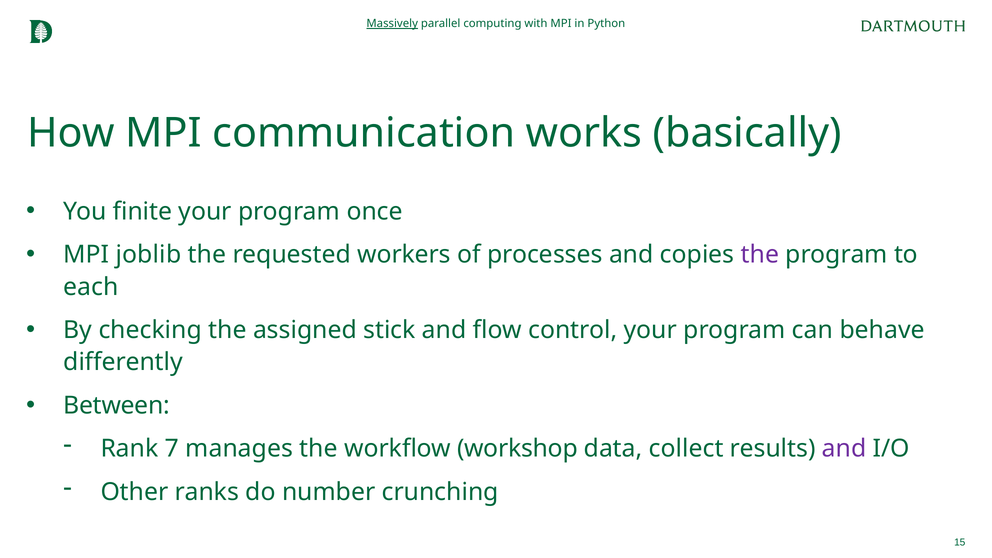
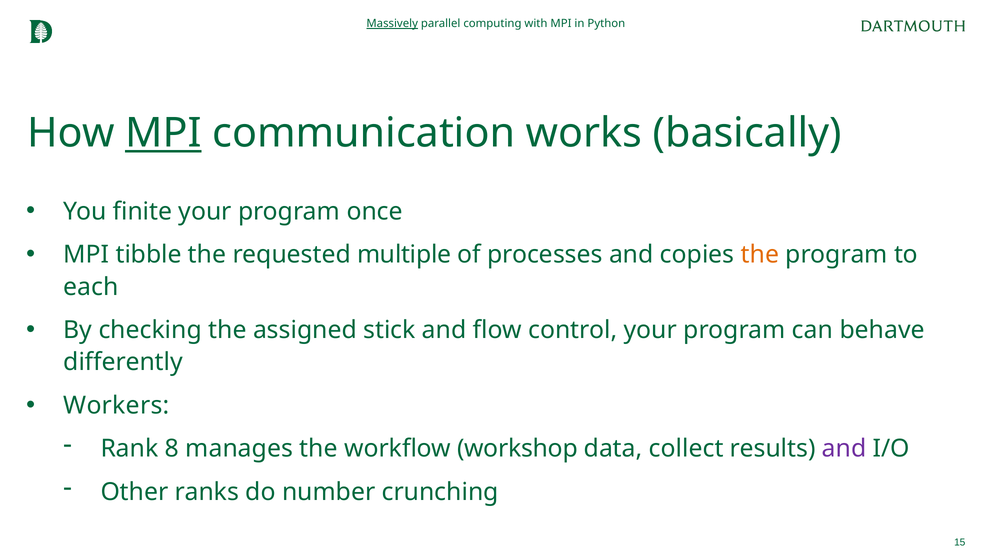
MPI underline: none -> present (163, 133)
joblib: joblib -> tibble (149, 255)
workers: workers -> multiple (404, 255)
the colour: purple -> orange (760, 255)
Between: Between -> Workers (116, 406)
7: 7 -> 8 (172, 449)
